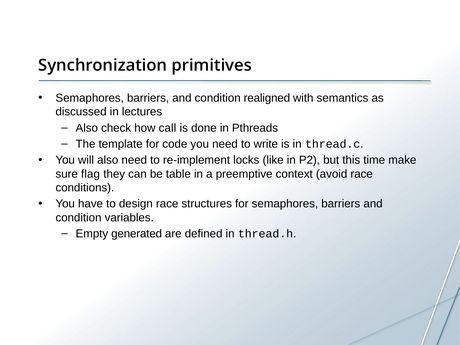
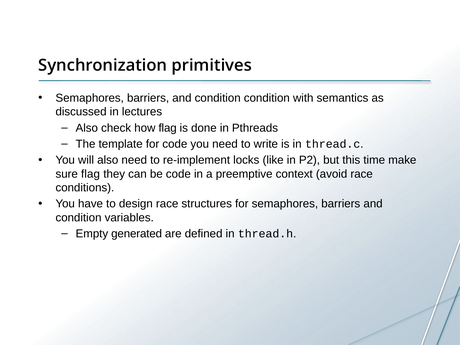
condition realigned: realigned -> condition (267, 98)
how call: call -> flag (168, 128)
be table: table -> code (178, 174)
